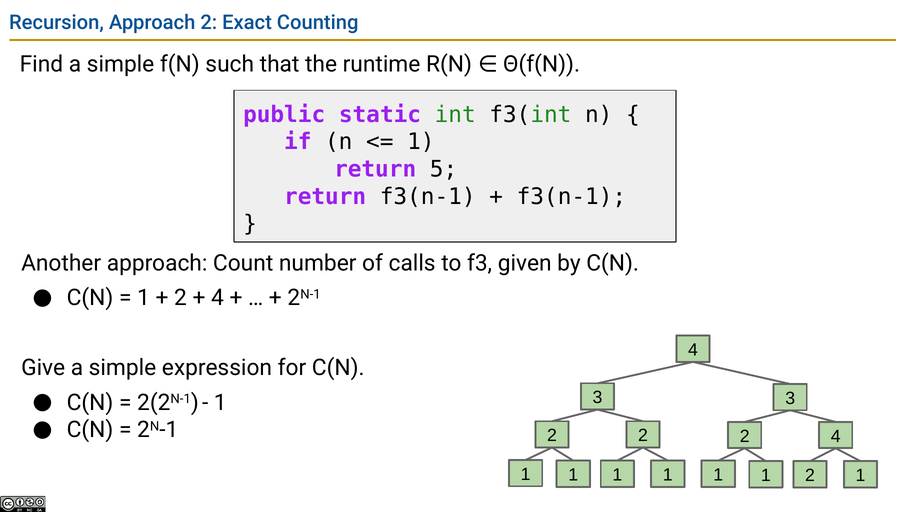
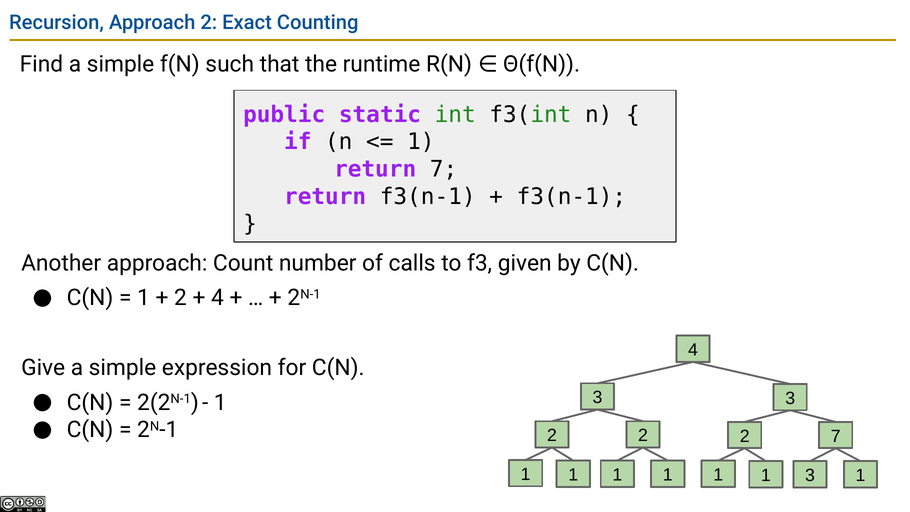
return 5: 5 -> 7 (444, 169)
2 4: 4 -> 7 (836, 436)
2: 2 -> 3 (810, 475)
